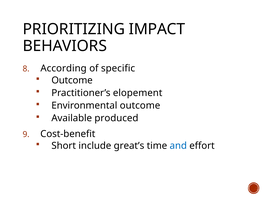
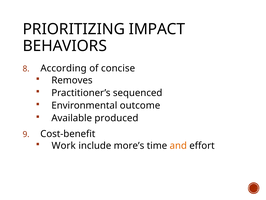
specific: specific -> concise (118, 68)
Outcome: Outcome -> Removes (72, 80)
elopement: elopement -> sequenced (138, 93)
Short: Short -> Work (64, 145)
great’s: great’s -> more’s (129, 145)
and colour: blue -> orange (178, 145)
